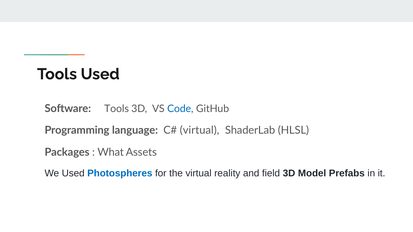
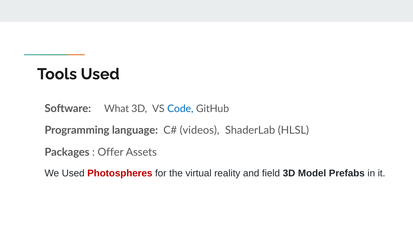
Software Tools: Tools -> What (117, 109)
virtual: virtual -> videos (200, 131)
What: What -> Offer (111, 152)
Photospheres colour: blue -> red (120, 173)
